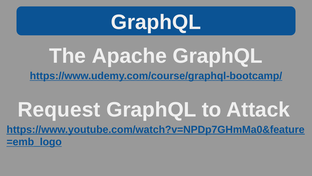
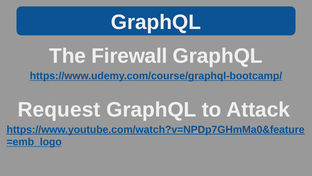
Apache: Apache -> Firewall (129, 56)
